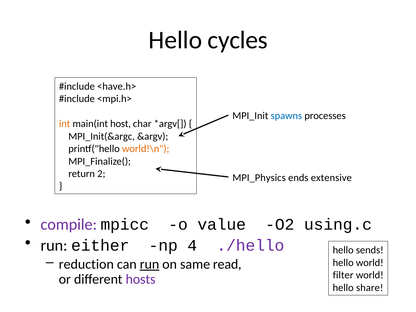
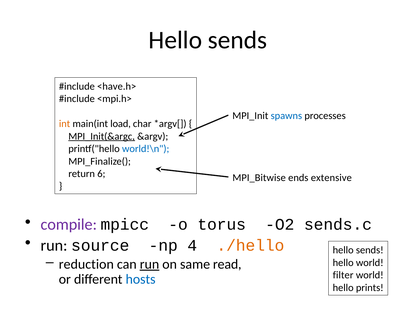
cycles: cycles -> sends (238, 40)
host: host -> load (121, 124)
MPI_Init(&argc underline: none -> present (102, 136)
world!\n colour: orange -> blue (146, 149)
2: 2 -> 6 (101, 174)
MPI_Physics: MPI_Physics -> MPI_Bitwise (259, 178)
value: value -> torus (222, 225)
using.c: using.c -> sends.c (338, 225)
either: either -> source (100, 245)
./hello colour: purple -> orange (250, 245)
hosts colour: purple -> blue (141, 279)
share: share -> prints (370, 288)
